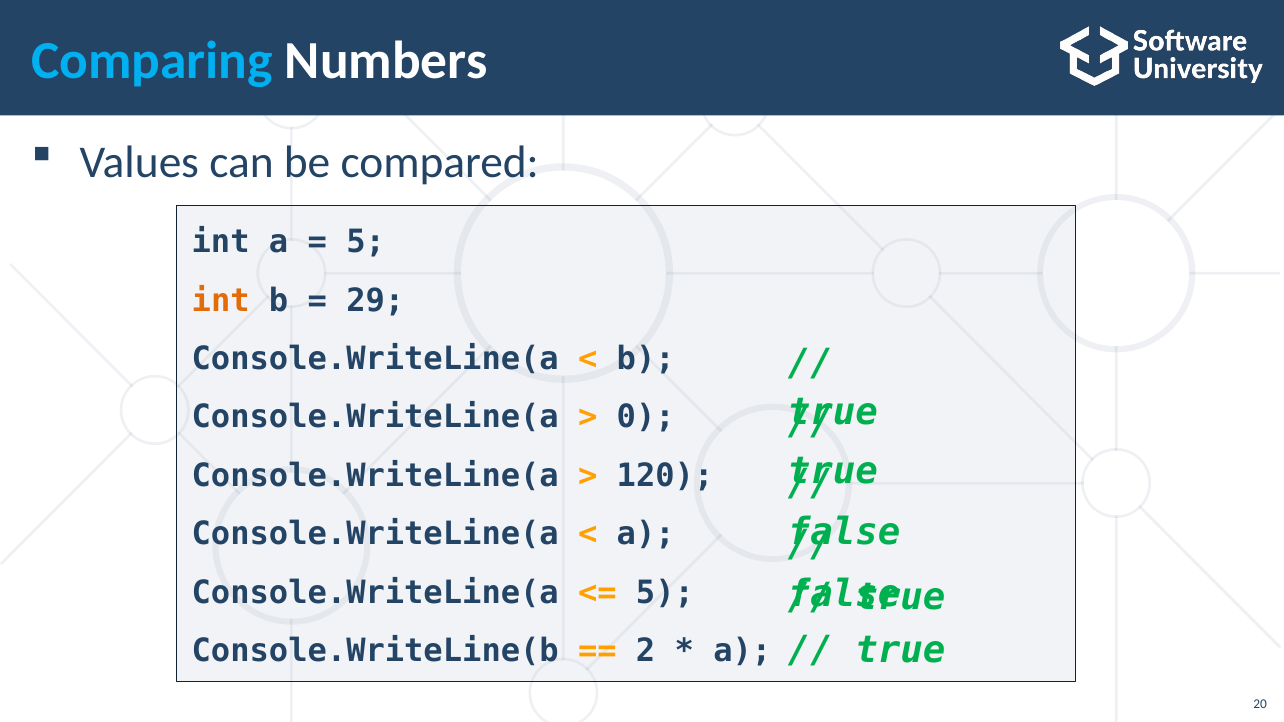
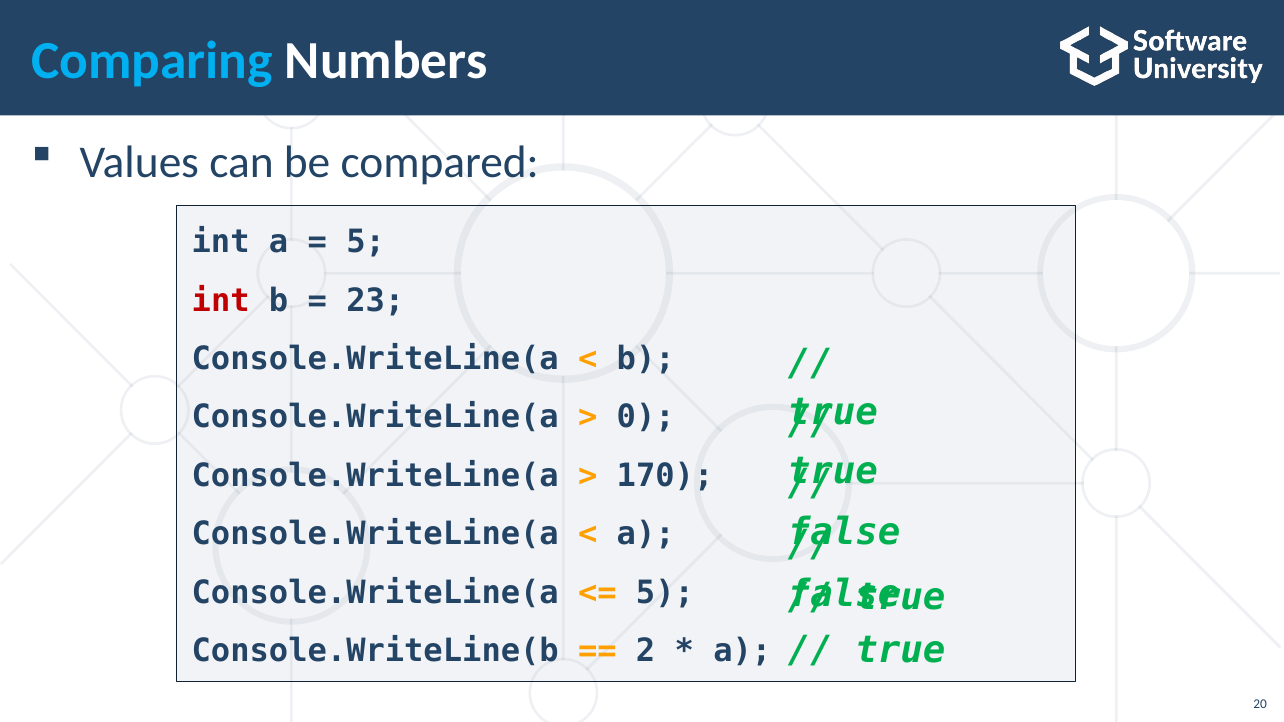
int colour: orange -> red (221, 301)
29: 29 -> 23 (375, 301)
120: 120 -> 170 (665, 476)
